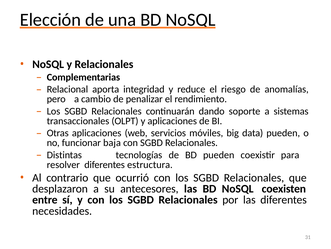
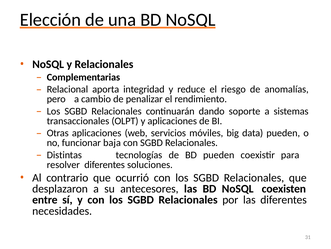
estructura: estructura -> soluciones (150, 164)
